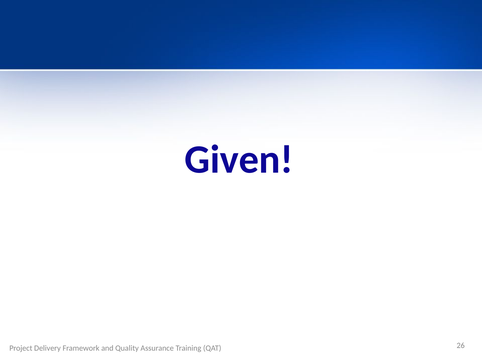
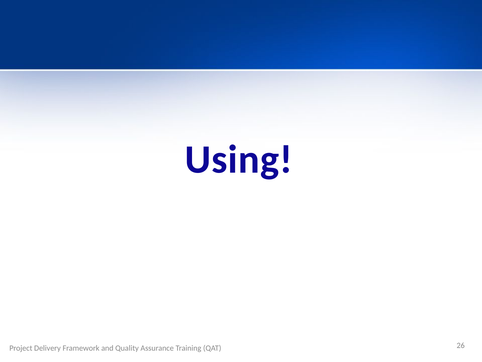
Given: Given -> Using (239, 159)
